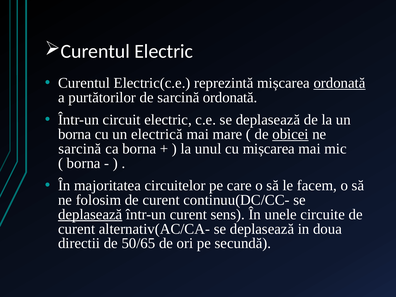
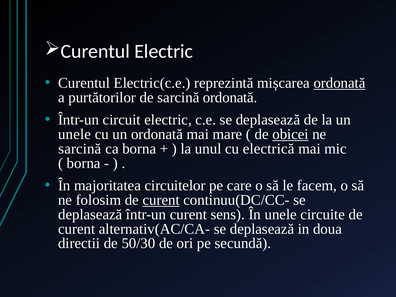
borna: borna -> unele (74, 134)
un electrică: electrică -> ordonată (157, 134)
cu mișcarea: mișcarea -> electrică (269, 149)
curent underline: none -> present (161, 200)
deplasează underline: present -> none (90, 214)
50/65: 50/65 -> 50/30 (138, 243)
